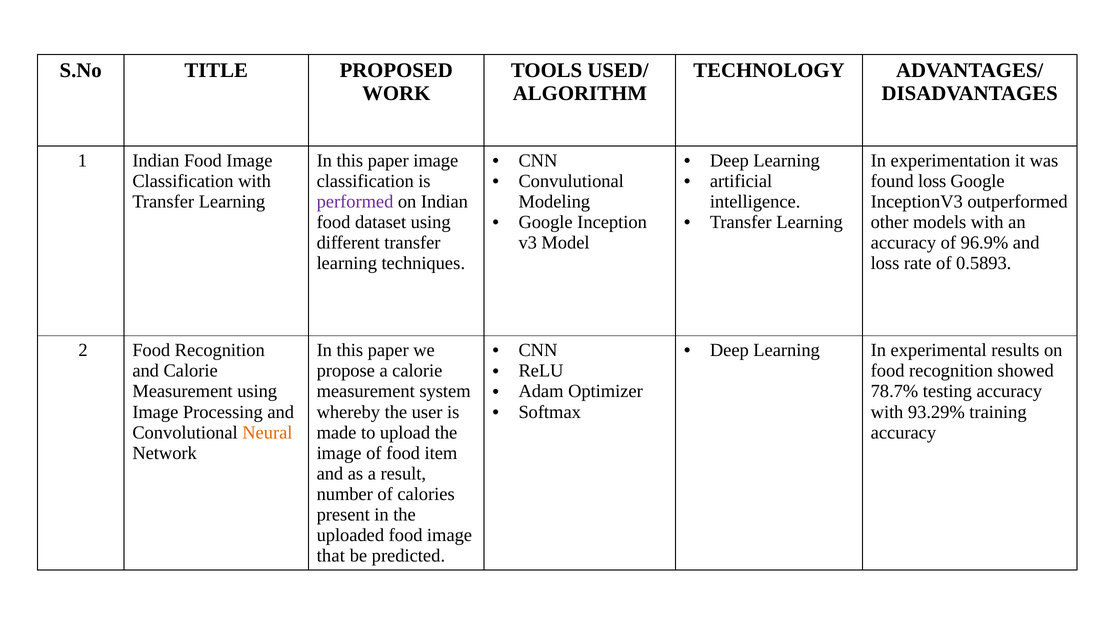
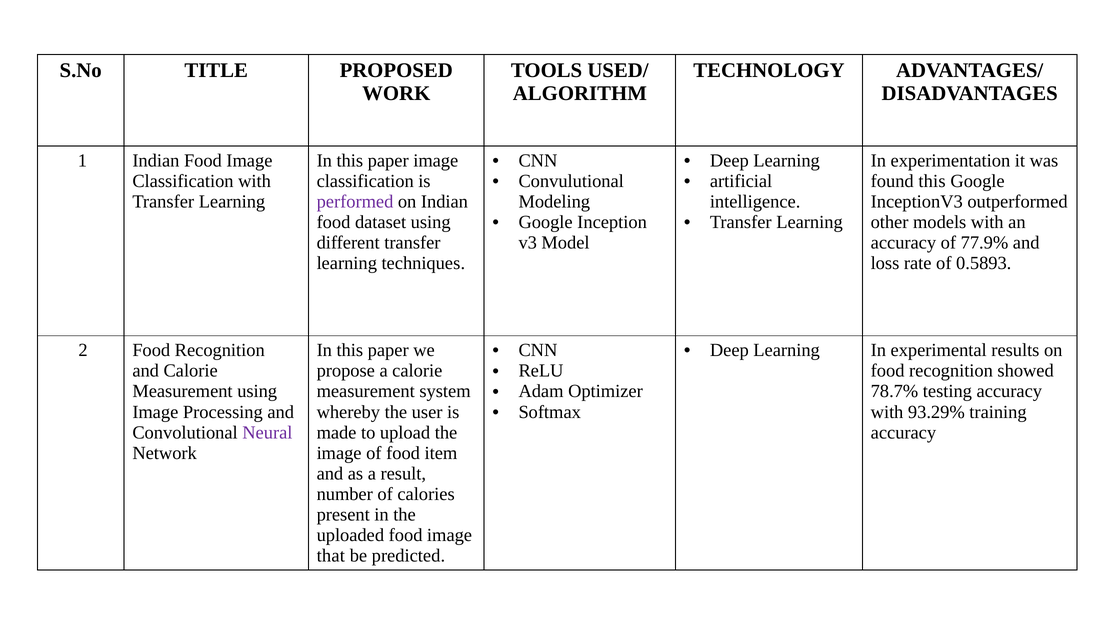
found loss: loss -> this (932, 181)
96.9%: 96.9% -> 77.9% (984, 243)
Neural colour: orange -> purple (267, 433)
